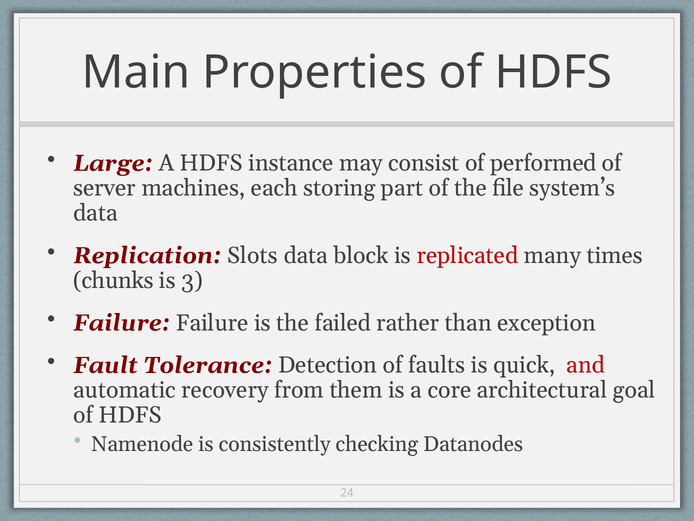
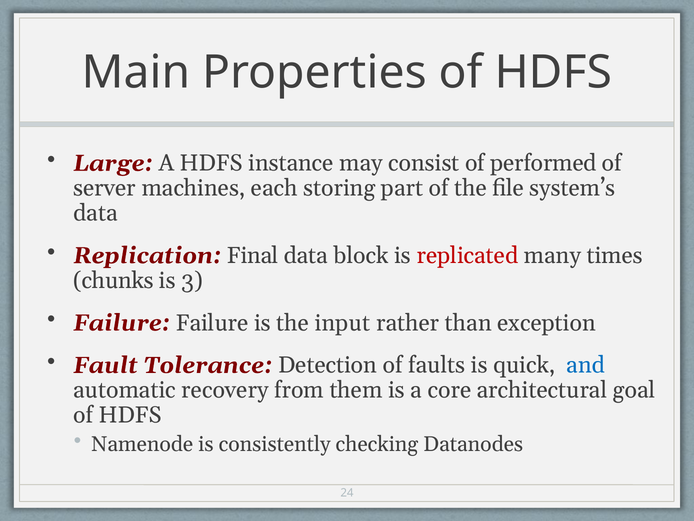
Slots: Slots -> Final (253, 255)
failed: failed -> input (343, 323)
and colour: red -> blue (586, 365)
